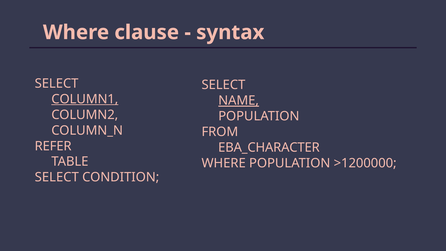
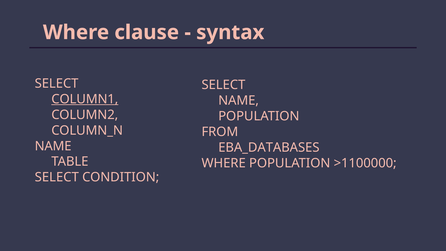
NAME underline: present -> none (239, 101)
REFER: REFER -> NAME (53, 146)
EBA_CHARACTER: EBA_CHARACTER -> EBA_DATABASES (269, 147)
>1200000: >1200000 -> >1100000 (365, 163)
